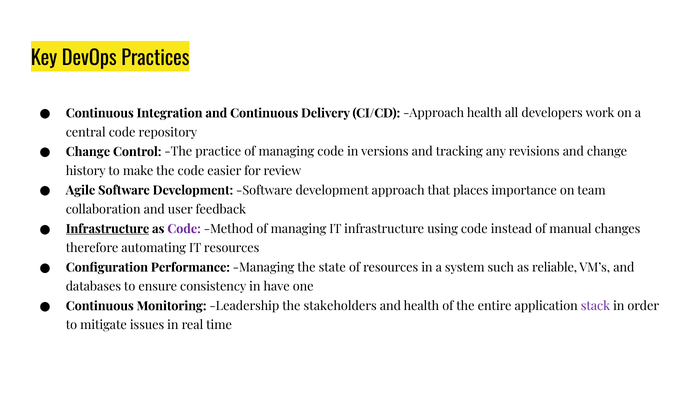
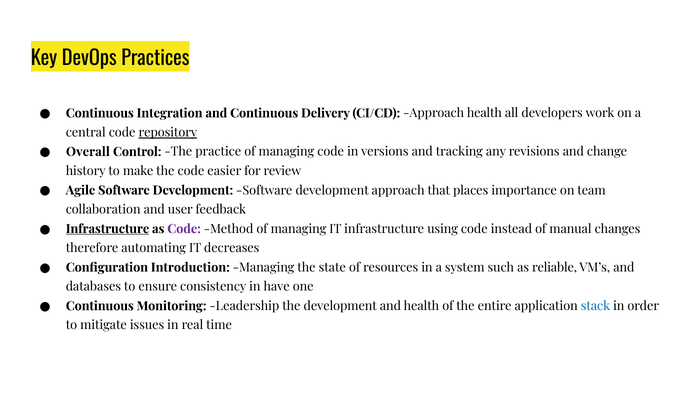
repository underline: none -> present (168, 133)
Change: Change -> Overall (88, 152)
IT resources: resources -> decreases (232, 248)
Performance: Performance -> Introduction (190, 268)
the stakeholders: stakeholders -> development (340, 306)
stack colour: purple -> blue (595, 306)
